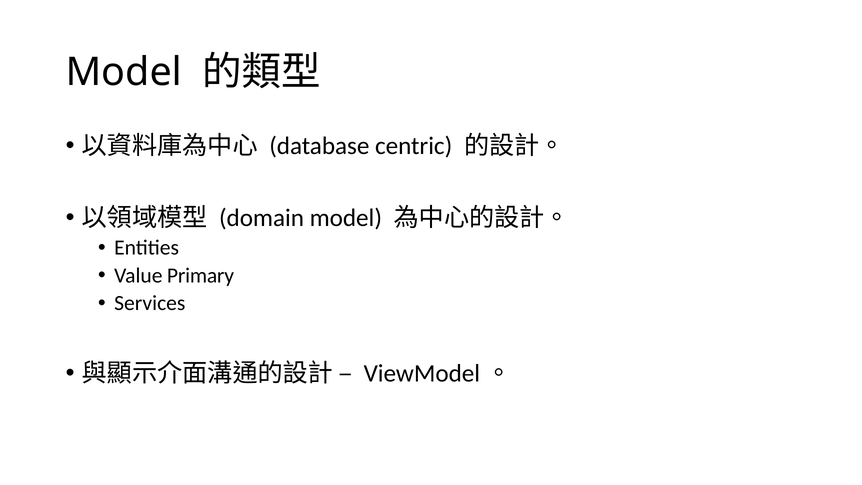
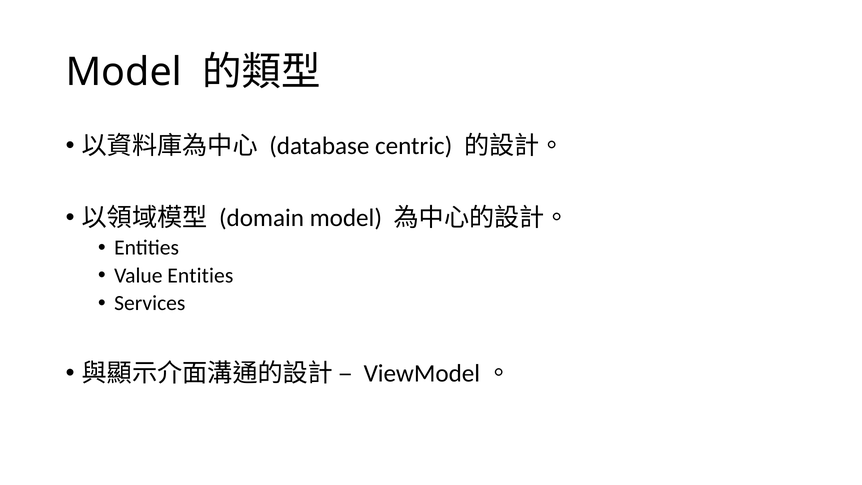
Value Primary: Primary -> Entities (200, 275)
